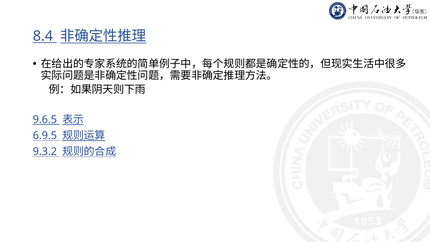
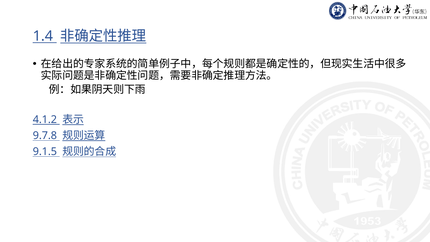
8.4: 8.4 -> 1.4 (43, 36)
9.6.5: 9.6.5 -> 4.1.2 (45, 119)
6.9.5: 6.9.5 -> 9.7.8 (45, 135)
9.3.2: 9.3.2 -> 9.1.5 (45, 152)
